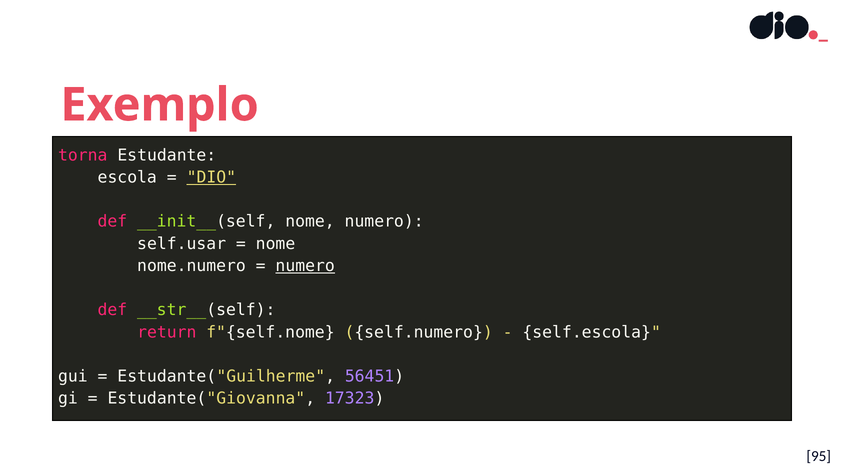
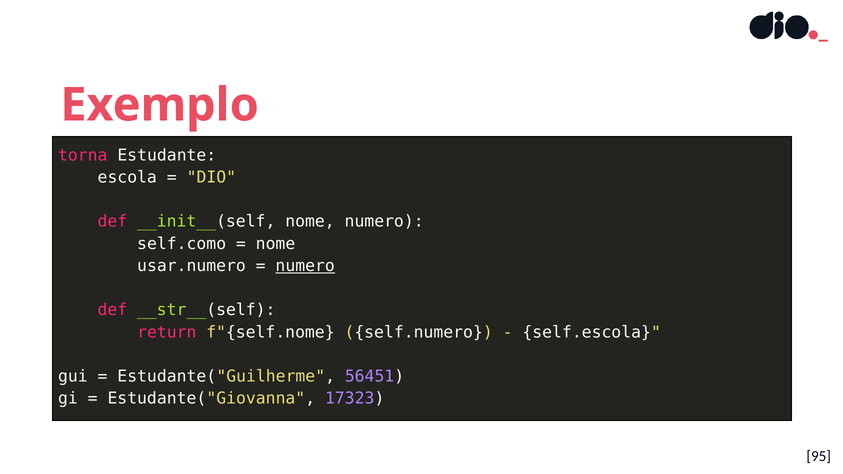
DIO underline: present -> none (211, 177)
self.usar: self.usar -> self.como (182, 244)
nome.numero: nome.numero -> usar.numero (191, 266)
